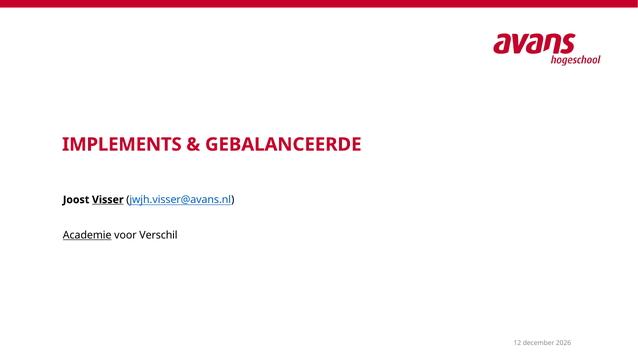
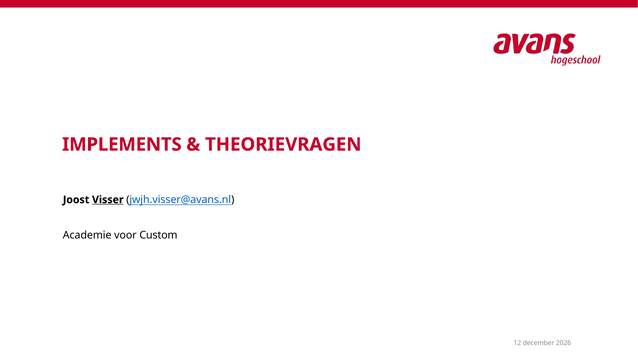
GEBALANCEERDE: GEBALANCEERDE -> THEORIEVRAGEN (283, 144)
Academie underline: present -> none (87, 235)
Verschil: Verschil -> Custom (158, 235)
